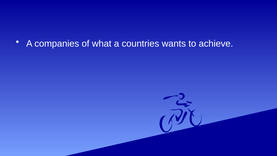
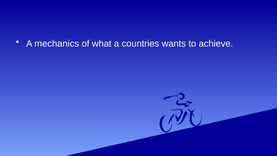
companies: companies -> mechanics (57, 44)
